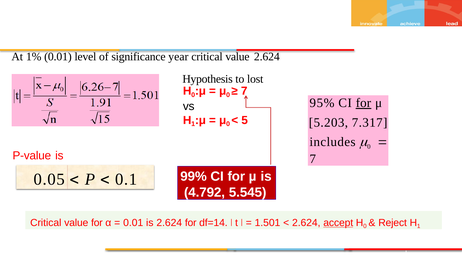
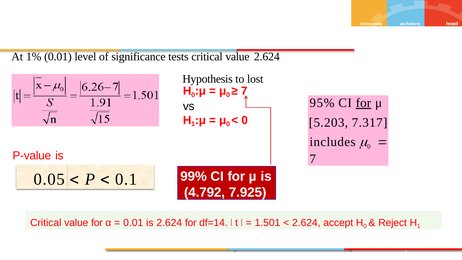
year: year -> tests (178, 57)
5: 5 -> 0 (245, 120)
5.545: 5.545 -> 7.925 (248, 192)
accept underline: present -> none (338, 223)
